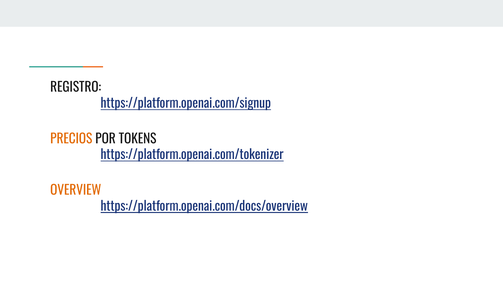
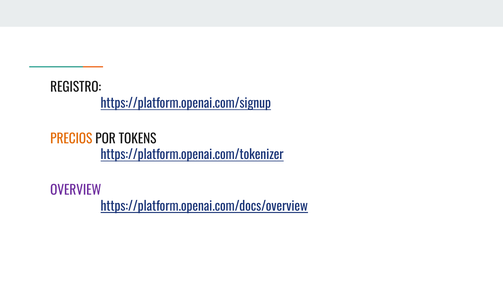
OVERVIEW colour: orange -> purple (76, 190)
